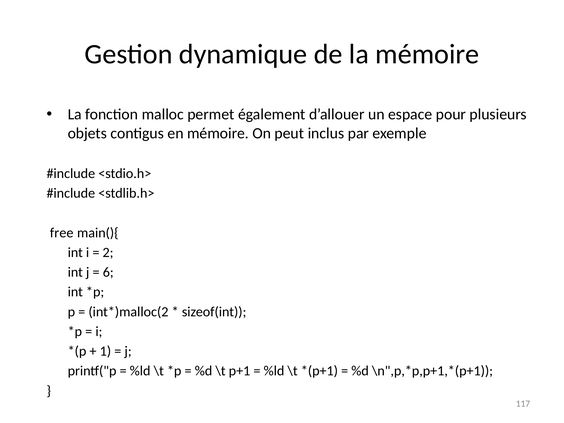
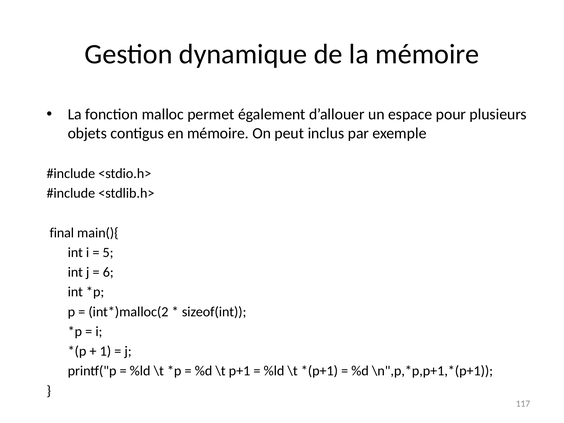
free: free -> final (62, 233)
2: 2 -> 5 (108, 253)
